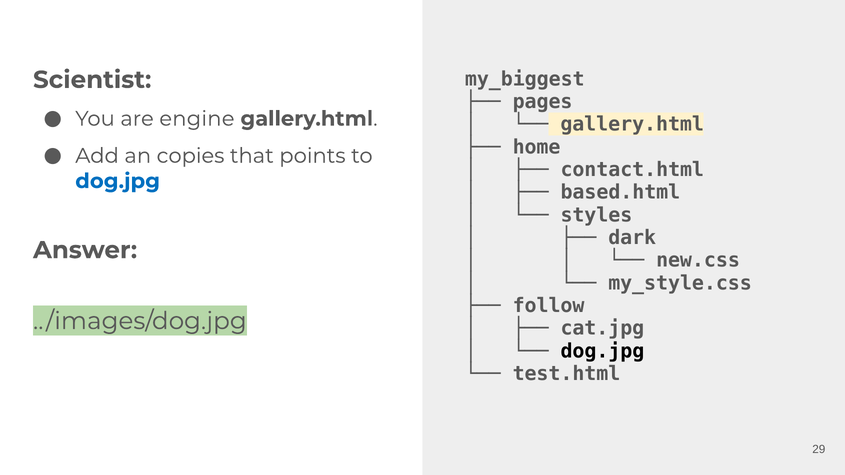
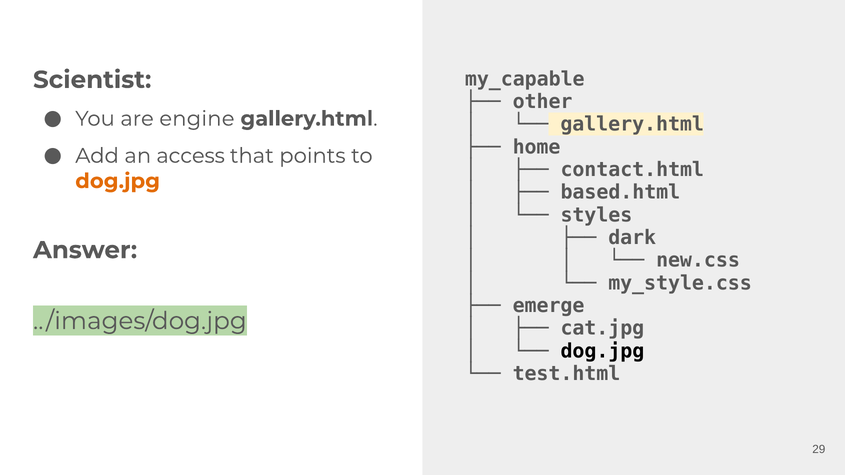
my_biggest: my_biggest -> my_capable (525, 79)
pages: pages -> other (543, 102)
copies: copies -> access (191, 156)
dog.jpg colour: blue -> orange (118, 181)
follow: follow -> emerge (549, 306)
